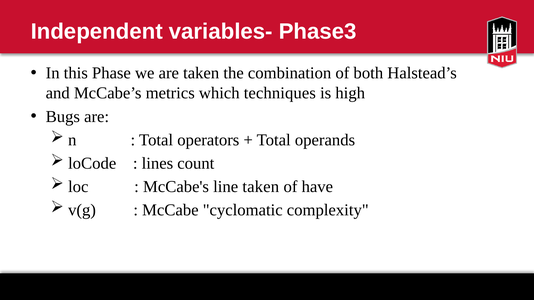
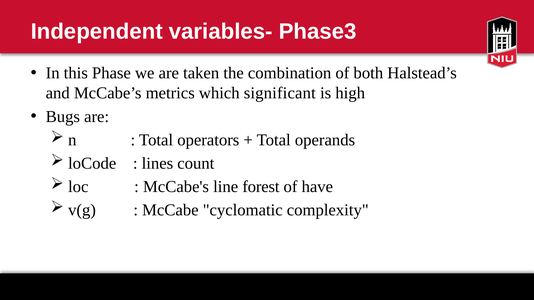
techniques: techniques -> significant (280, 93)
line taken: taken -> forest (261, 187)
